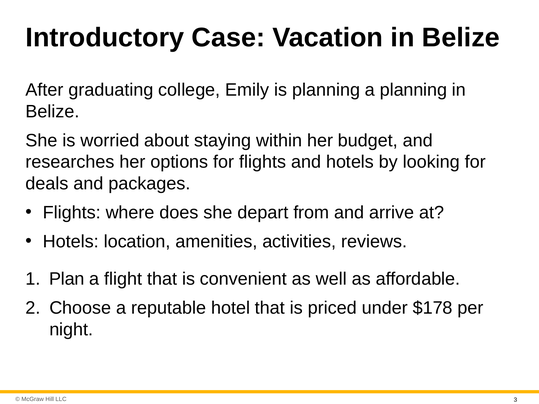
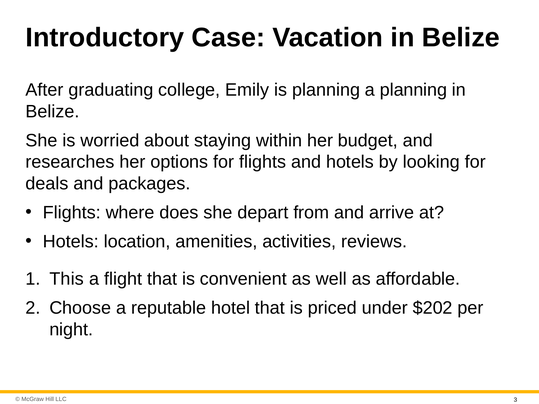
Plan: Plan -> This (67, 279)
$178: $178 -> $202 (433, 308)
